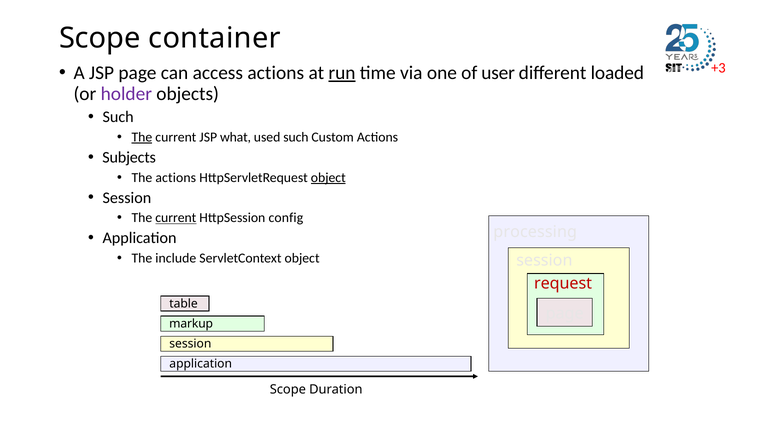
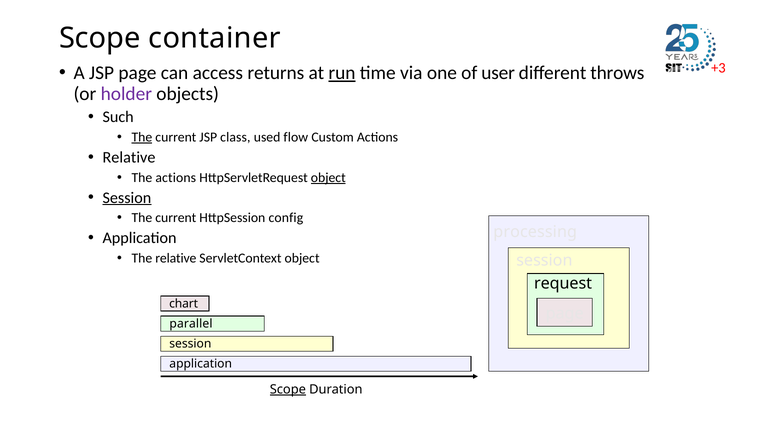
access actions: actions -> returns (276, 73)
loaded: loaded -> throws (617, 73)
what: what -> class (235, 137)
used such: such -> flow (296, 137)
Subjects: Subjects -> Relative (129, 157)
Session underline: none -> present (127, 197)
current underline: present -> none (176, 218)
The include: include -> relative (176, 258)
request colour: red -> black (563, 283)
table: table -> chart (184, 303)
markup: markup -> parallel (191, 323)
Scope underline: none -> present (288, 389)
